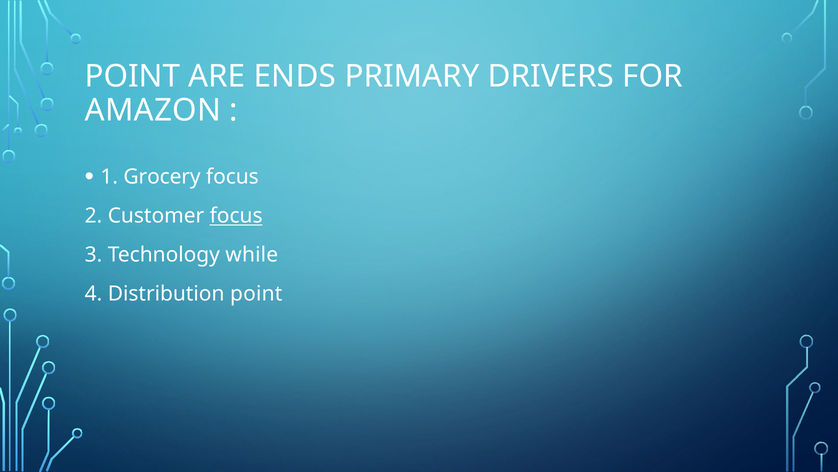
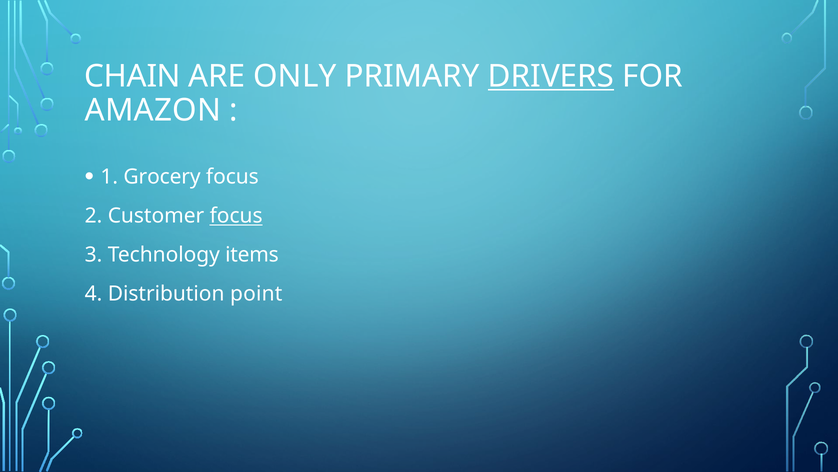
POINT: POINT -> CHAIN (132, 76)
ENDS: ENDS -> ONLY (295, 76)
DRIVERS underline: none -> present (551, 76)
while: while -> items (252, 255)
